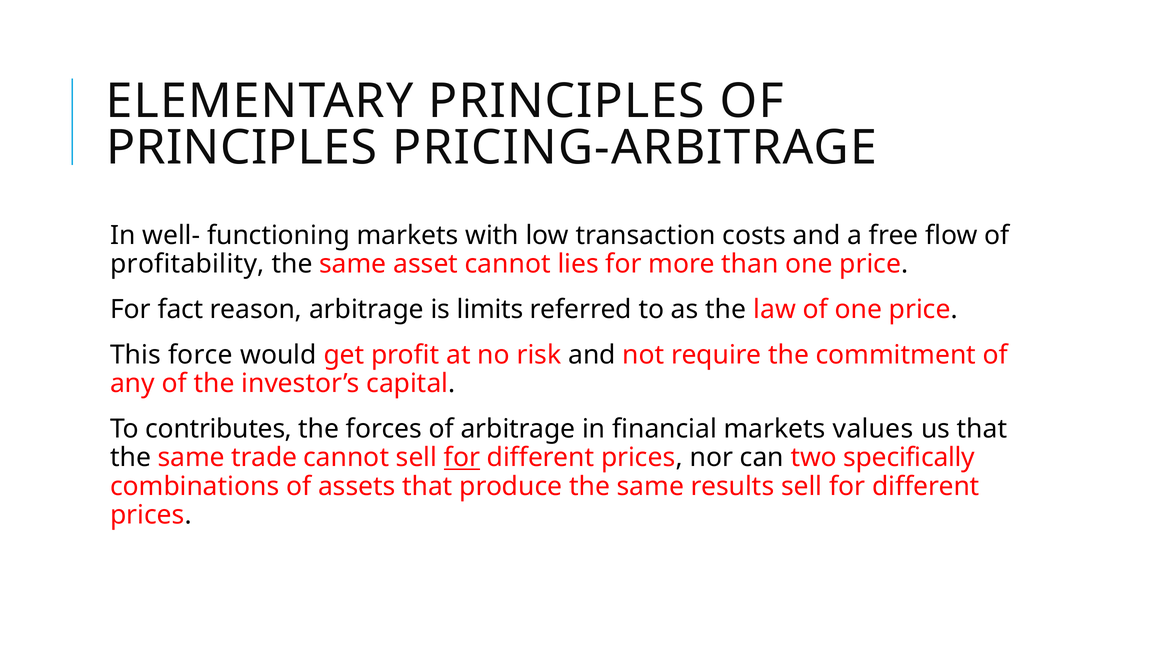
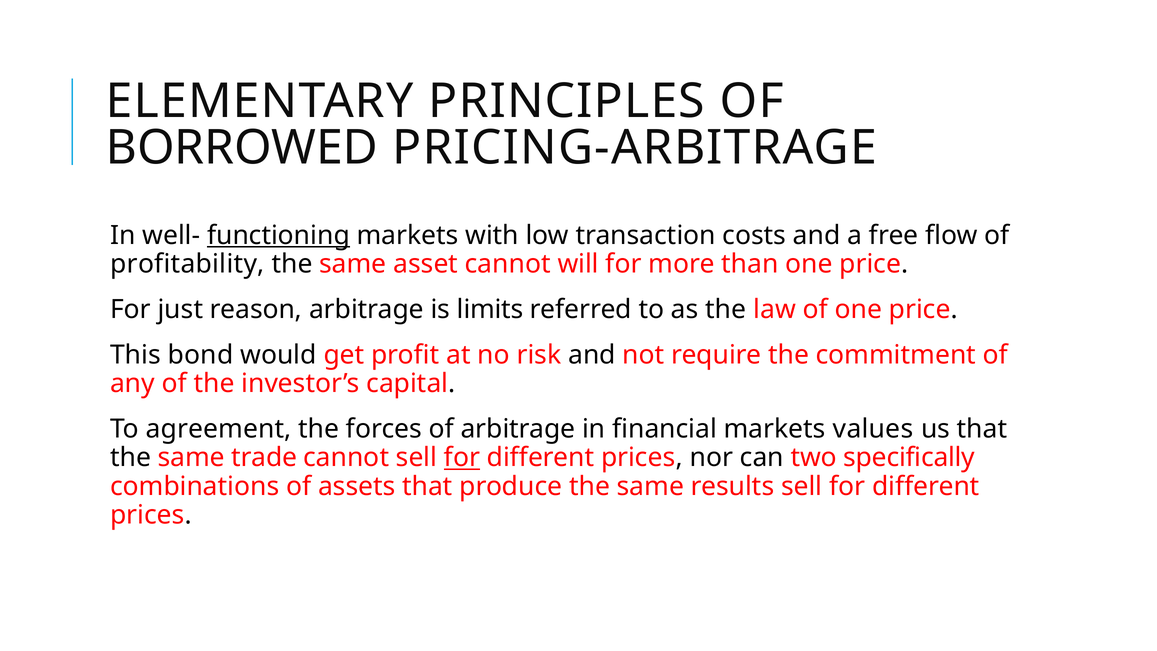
PRINCIPLES: PRINCIPLES -> BORROWED (242, 148)
functioning underline: none -> present (278, 235)
lies: lies -> will (578, 264)
fact: fact -> just (180, 309)
force: force -> bond (200, 355)
contributes: contributes -> agreement (219, 429)
